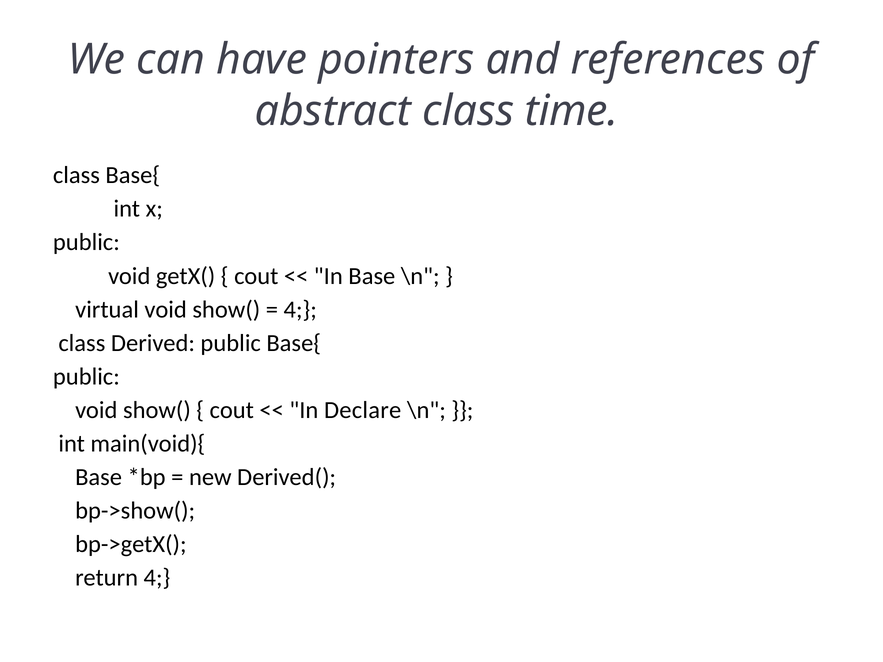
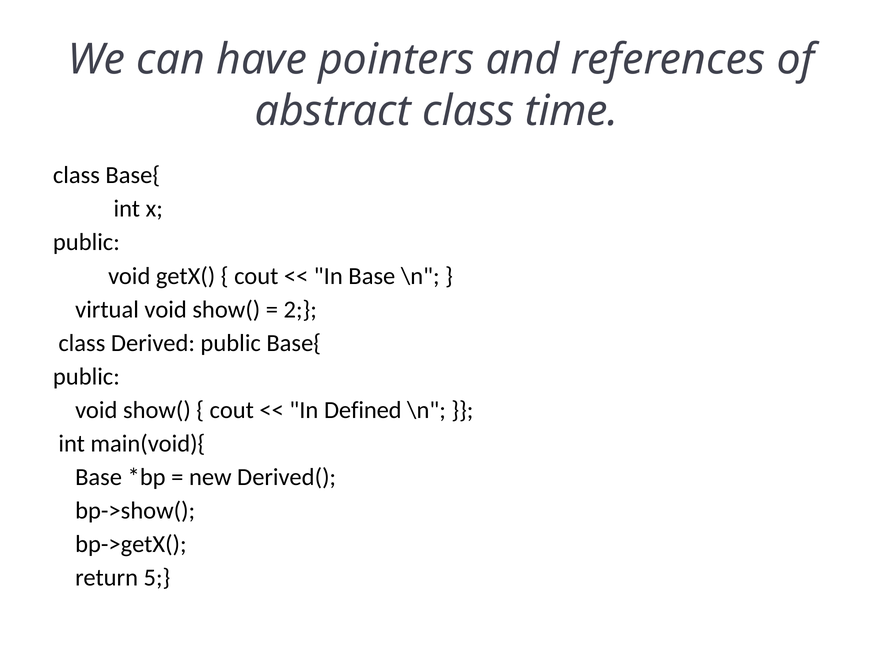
4: 4 -> 2 (300, 310)
Declare: Declare -> Defined (363, 410)
return 4: 4 -> 5 (157, 578)
